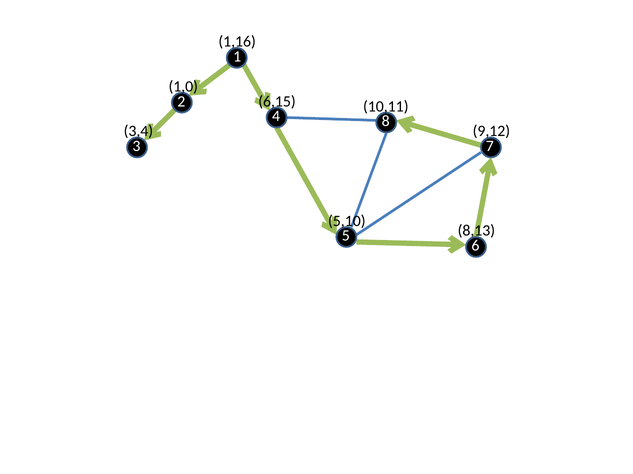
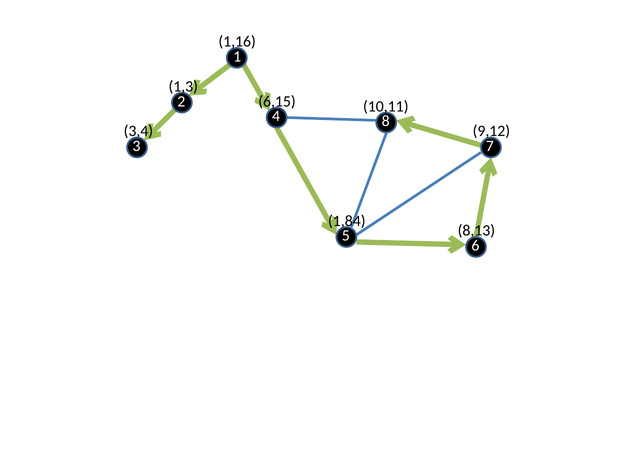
1,0: 1,0 -> 1,3 (183, 87)
5,10: 5,10 -> 1,84 (347, 221)
